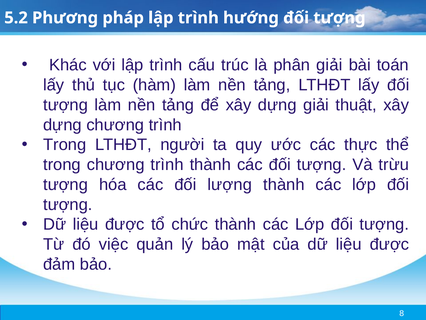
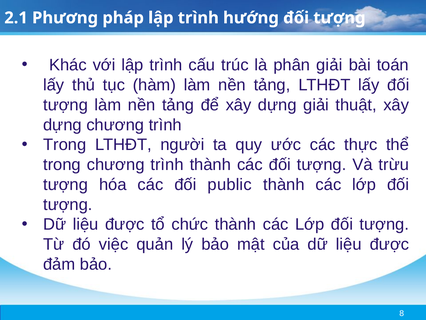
5.2: 5.2 -> 2.1 (16, 18)
lượng: lượng -> public (230, 184)
